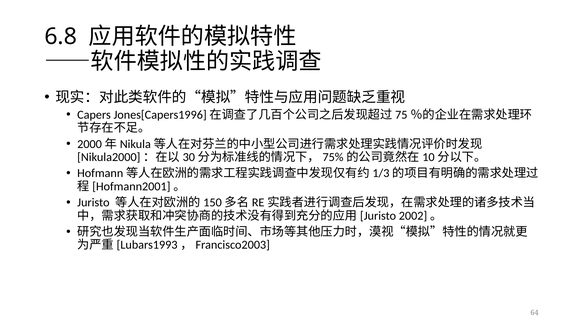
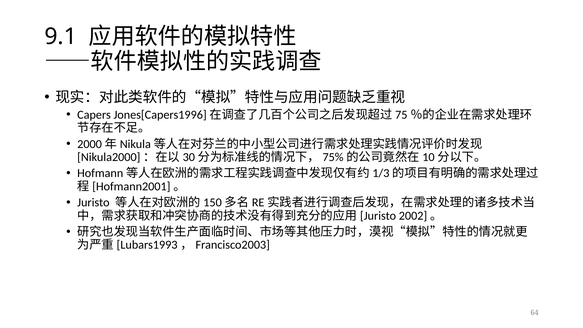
6.8: 6.8 -> 9.1 (61, 37)
